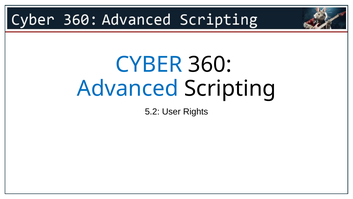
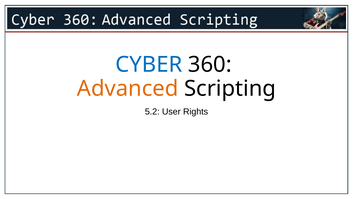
Advanced colour: blue -> orange (128, 88)
